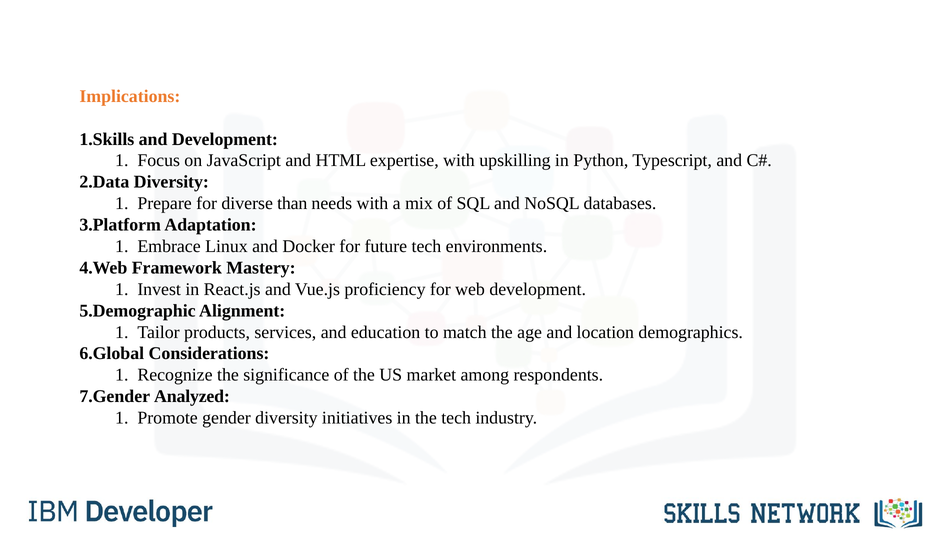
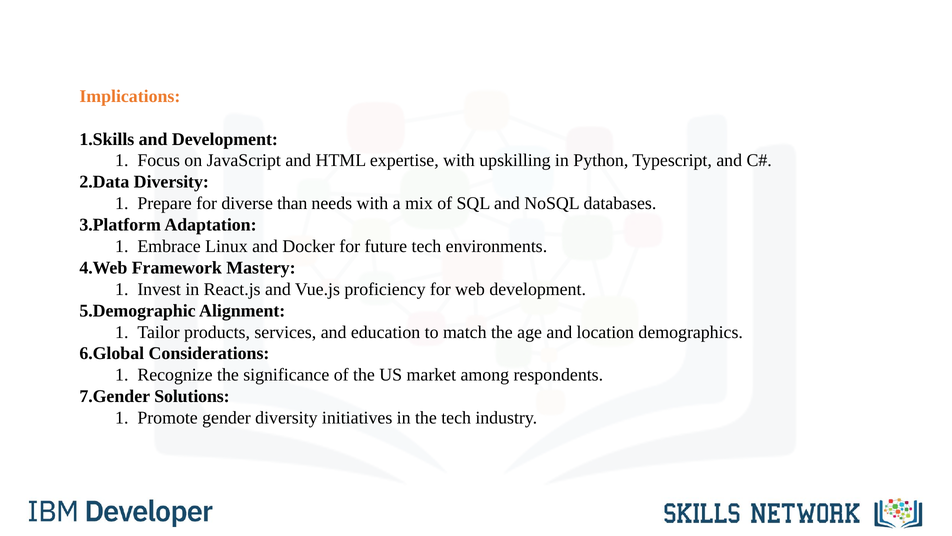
Analyzed: Analyzed -> Solutions (192, 396)
